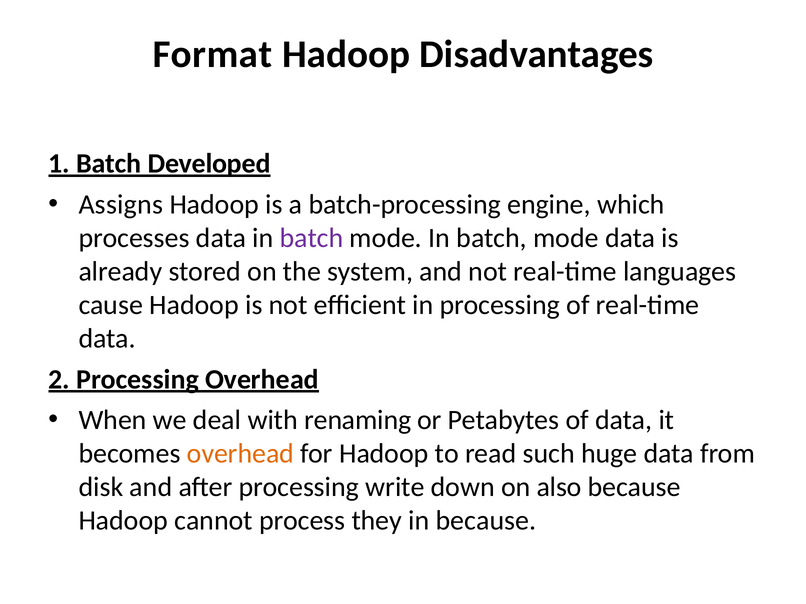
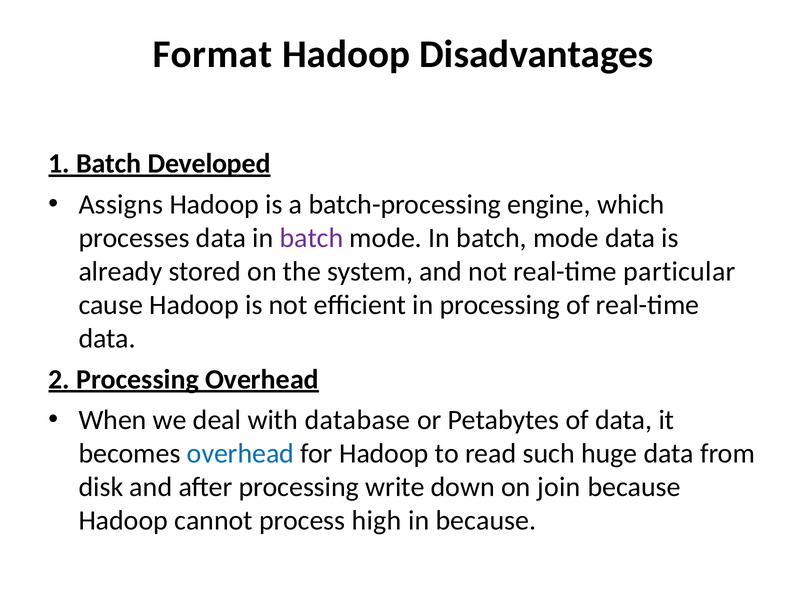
languages: languages -> particular (679, 272)
renaming: renaming -> database (357, 420)
overhead colour: orange -> blue (240, 454)
also: also -> join (559, 488)
they: they -> high (377, 521)
